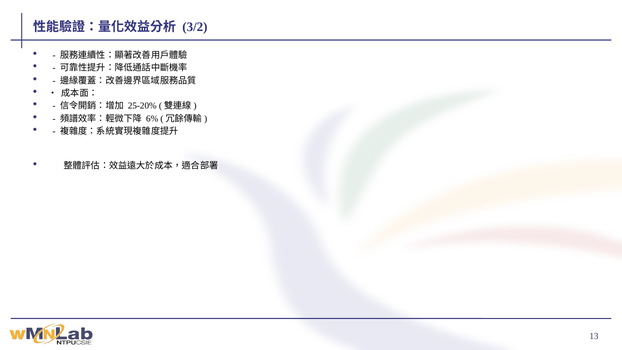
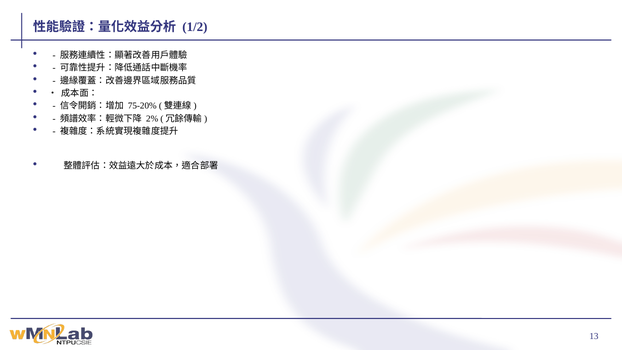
3/2: 3/2 -> 1/2 (195, 27)
25-20%: 25-20% -> 75-20% (142, 106)
6%: 6% -> 2% (152, 119)
